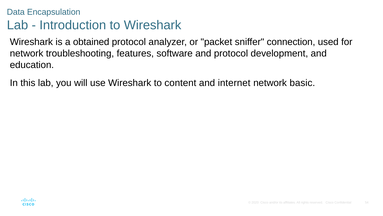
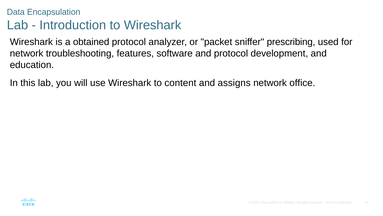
connection: connection -> prescribing (291, 42)
internet: internet -> assigns (234, 83)
basic: basic -> office (302, 83)
